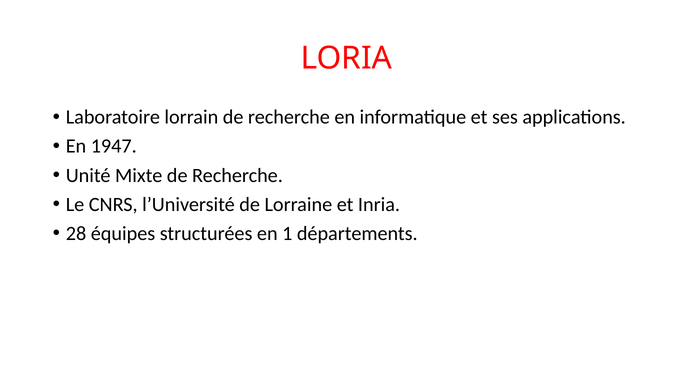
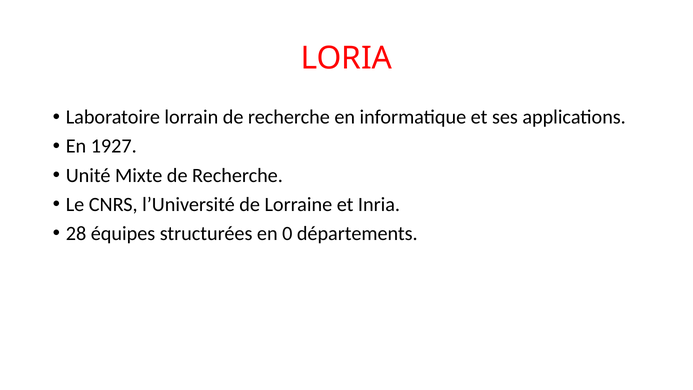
1947: 1947 -> 1927 (114, 146)
1: 1 -> 0 (287, 233)
